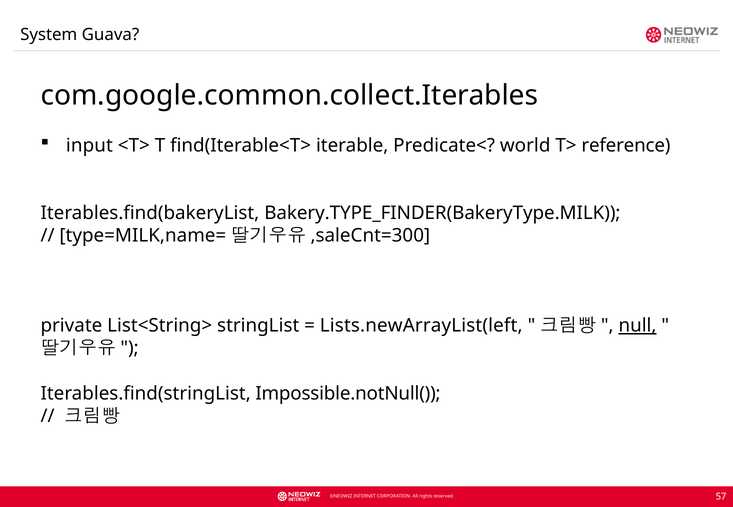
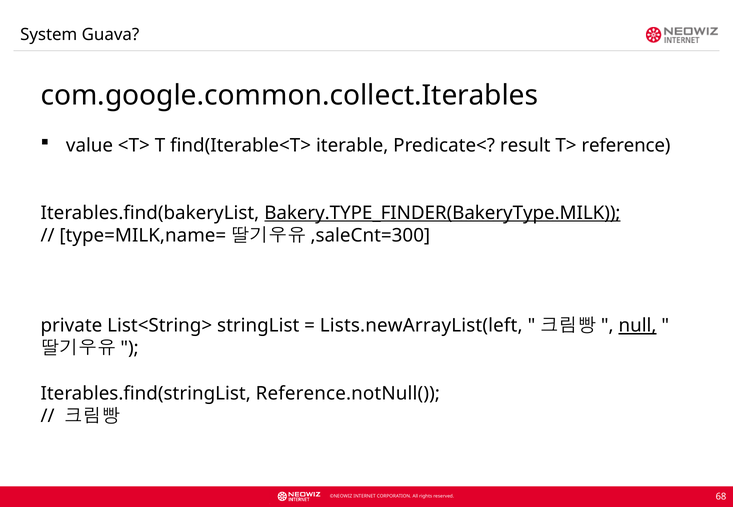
input: input -> value (90, 146)
world: world -> result (525, 146)
Bakery.TYPE_FINDER(BakeryType.MILK underline: none -> present (442, 213)
Impossible.notNull(: Impossible.notNull( -> Reference.notNull( (348, 394)
57: 57 -> 68 (721, 497)
